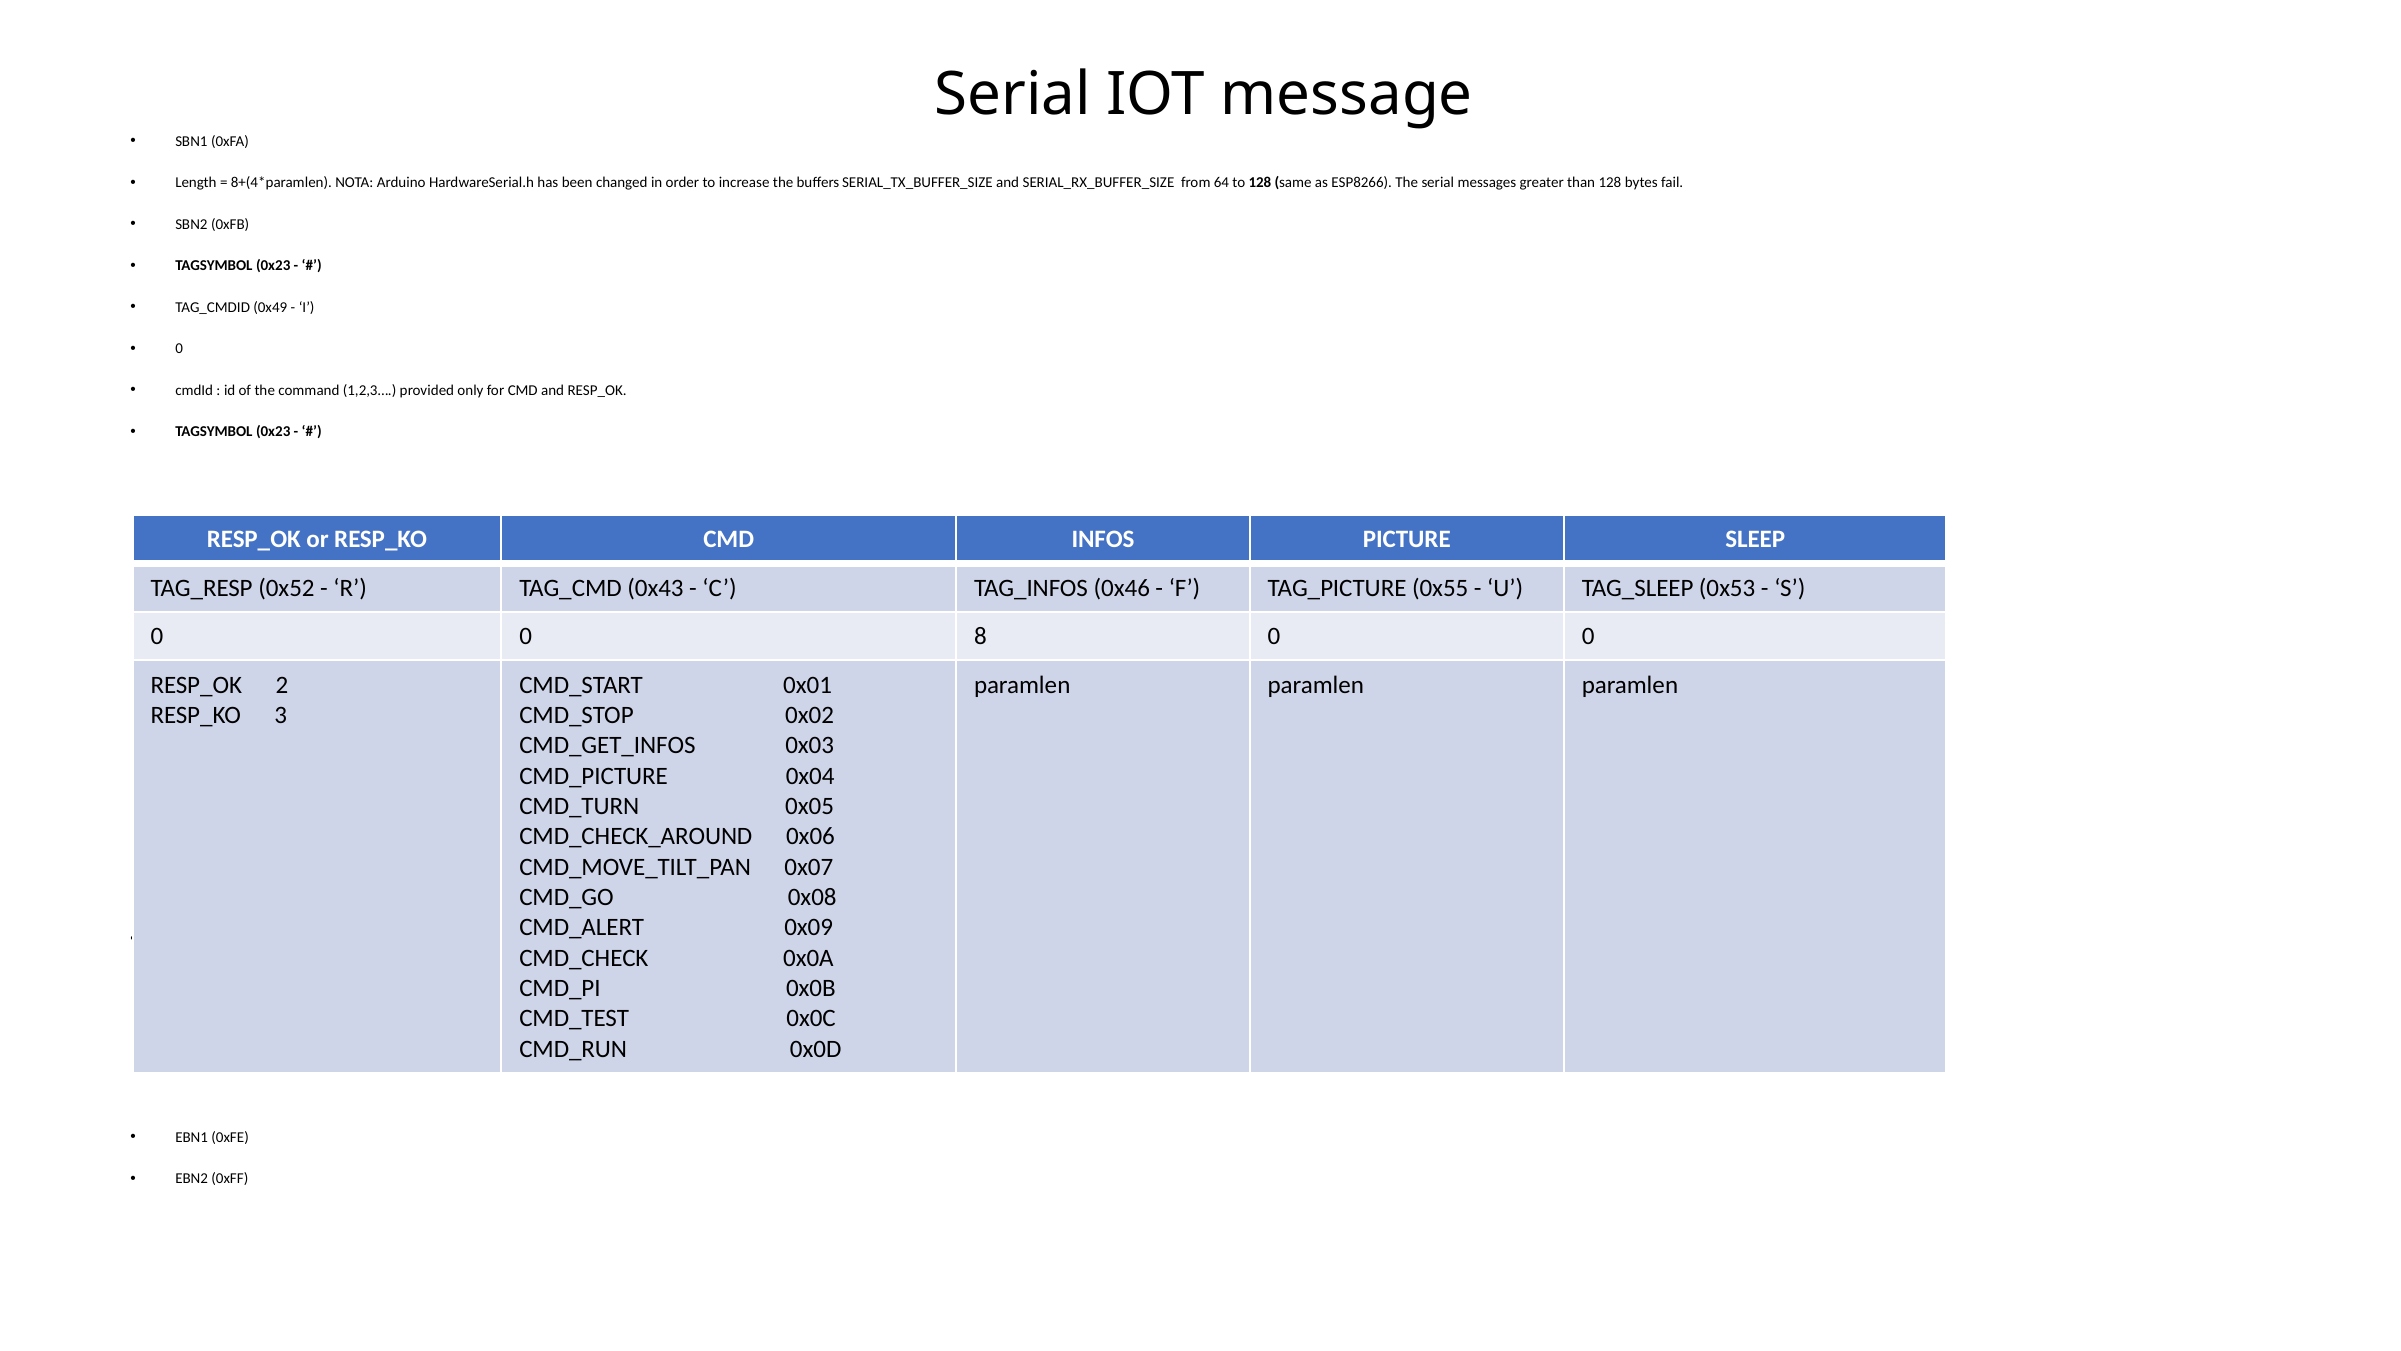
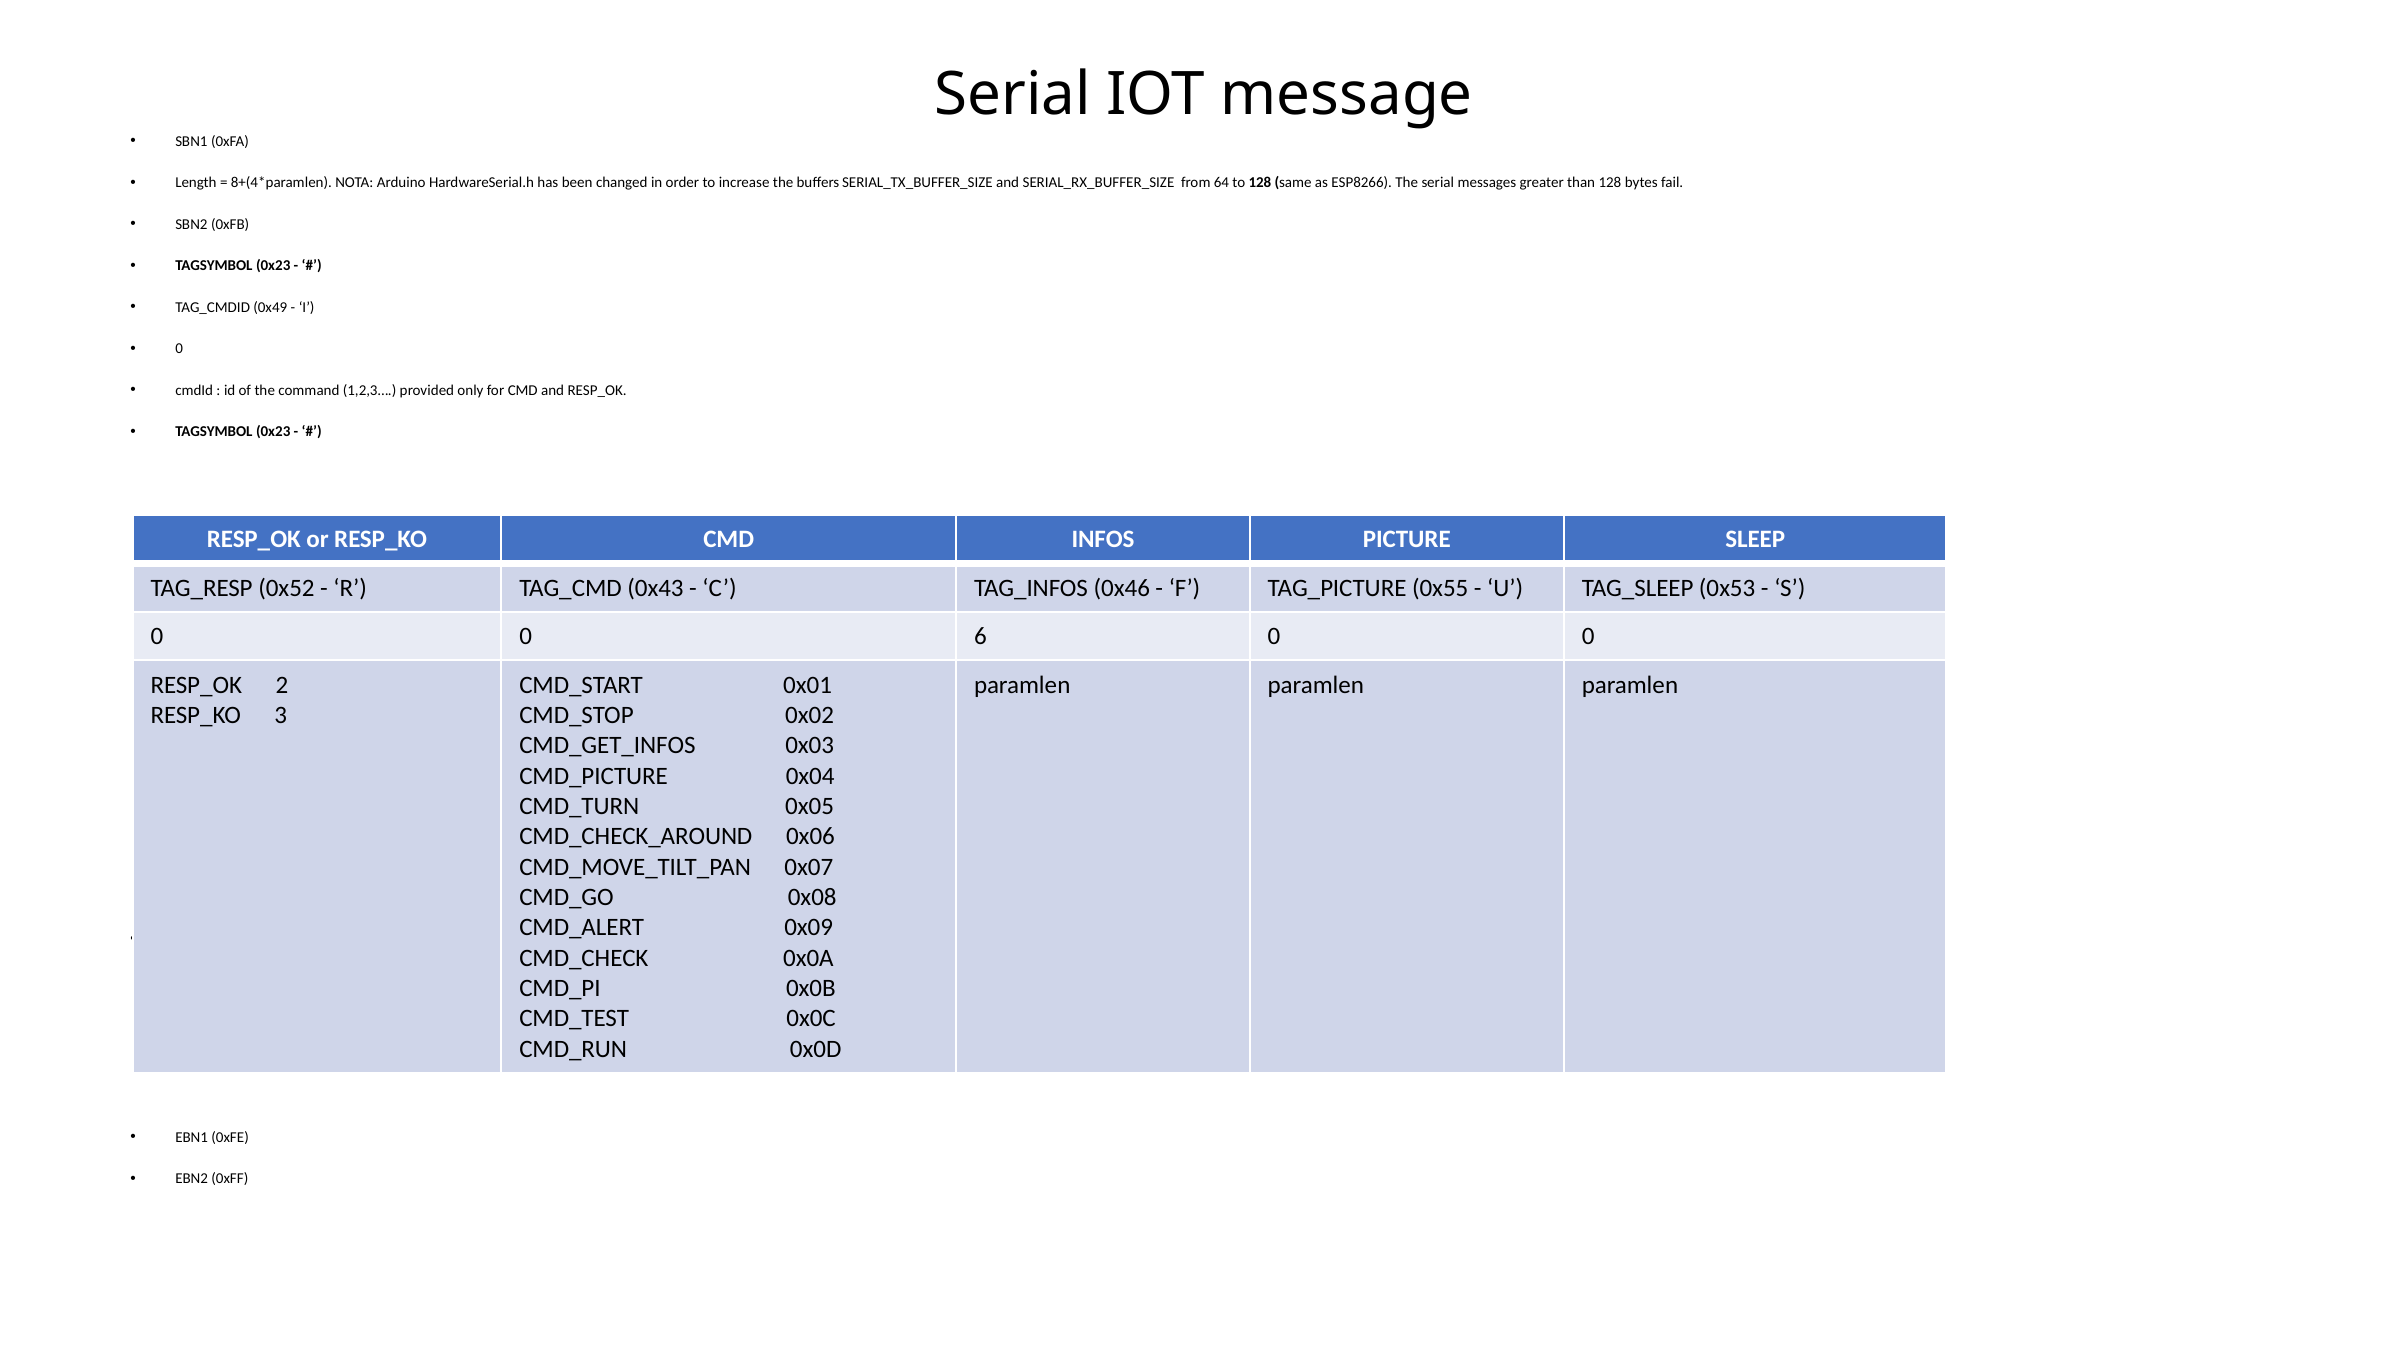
8: 8 -> 6 (980, 636)
